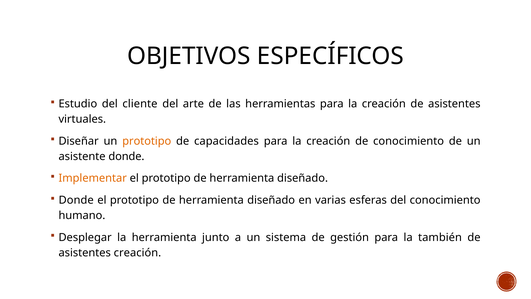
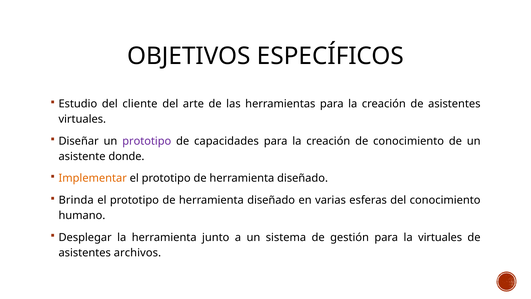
prototipo colour: orange -> purple (147, 141)
Donde: Donde -> Brinda (76, 200)
la también: también -> virtuales (440, 237)
asistentes creación: creación -> archivos (137, 252)
